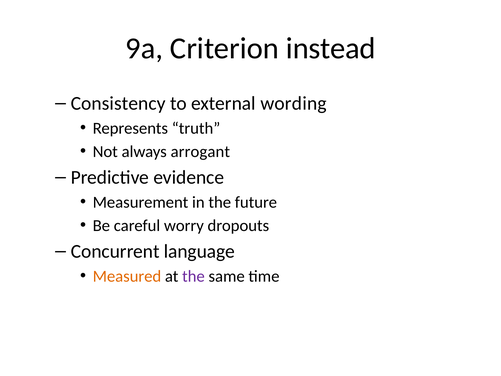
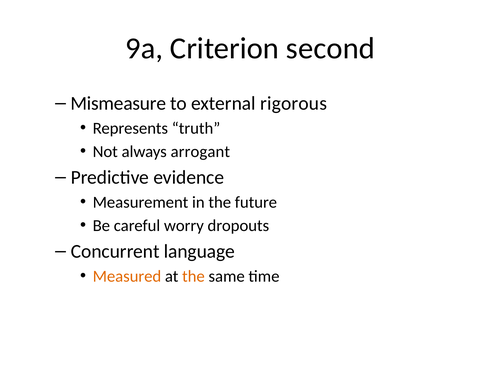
instead: instead -> second (331, 48)
Consistency: Consistency -> Mismeasure (118, 103)
wording: wording -> rigorous (294, 103)
the colour: purple -> orange (193, 276)
